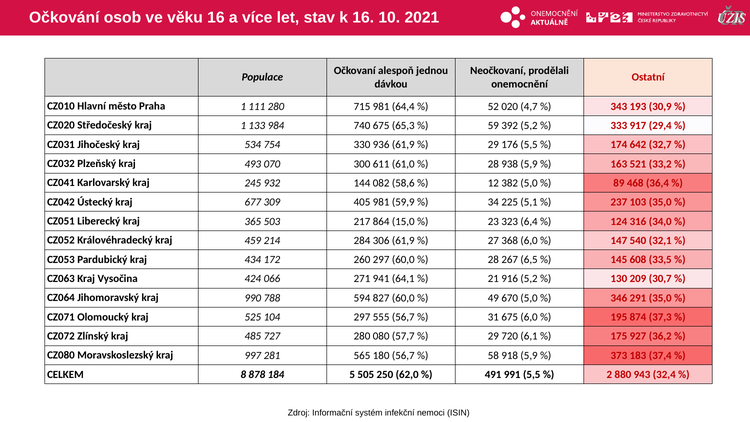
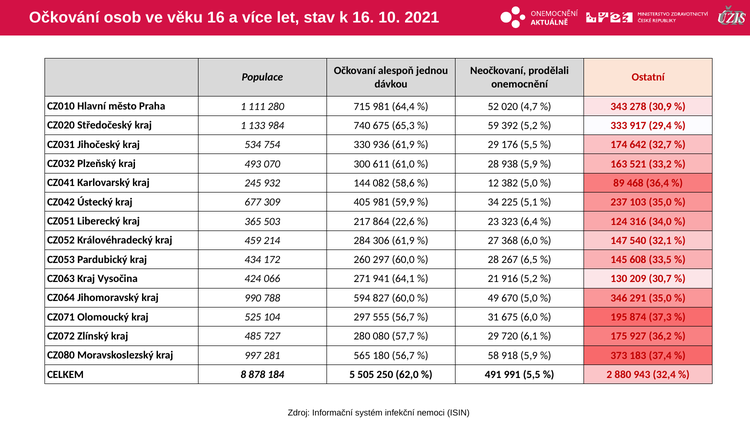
193: 193 -> 278 (638, 106)
15,0: 15,0 -> 22,6 (403, 221)
